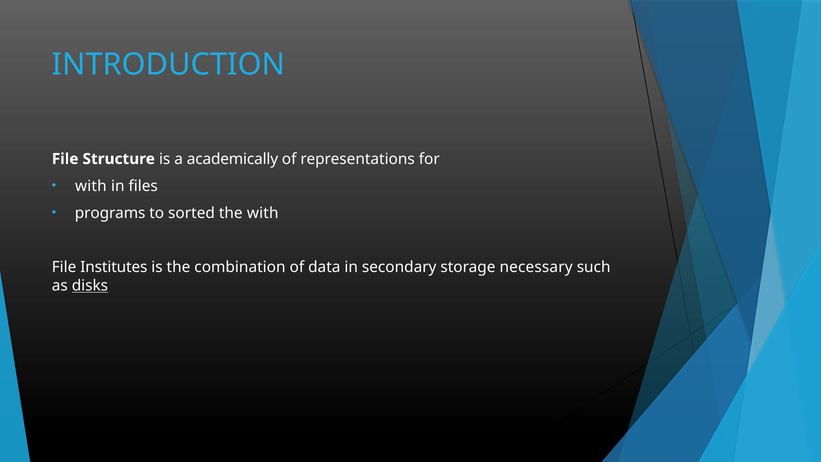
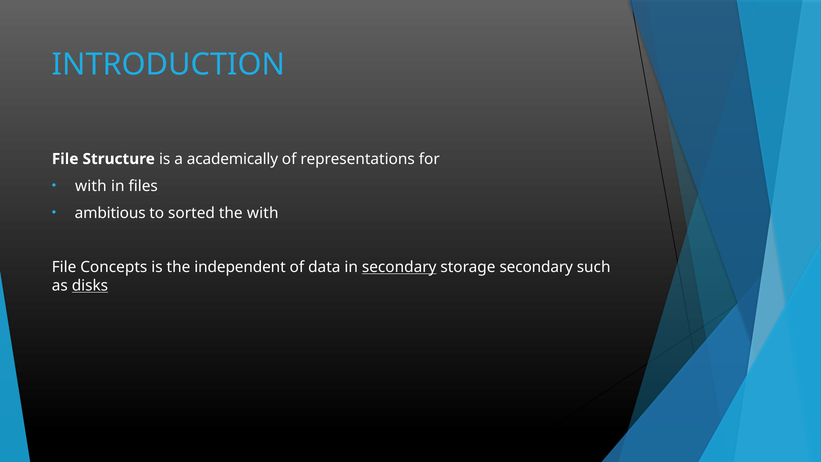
programs: programs -> ambitious (110, 213)
Institutes: Institutes -> Concepts (114, 267)
combination: combination -> independent (240, 267)
secondary underline: none -> present (399, 267)
storage necessary: necessary -> secondary (536, 267)
